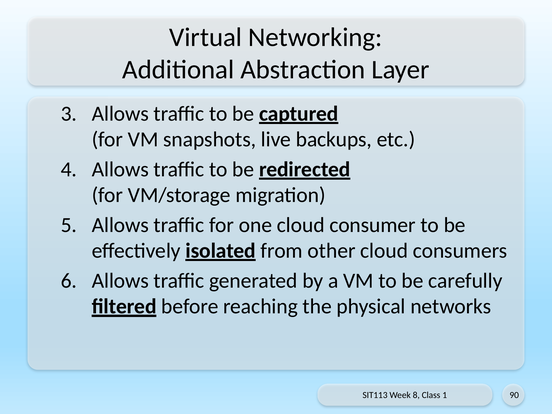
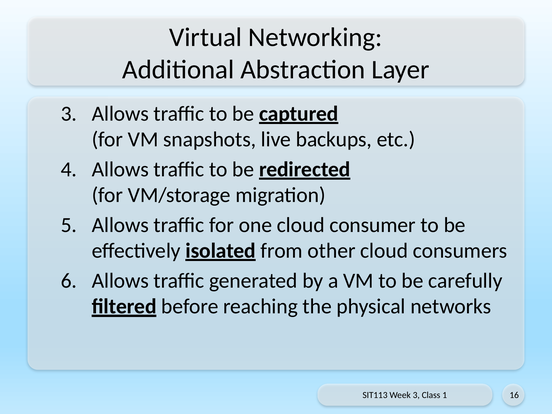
Week 8: 8 -> 3 (416, 395)
90: 90 -> 16 (514, 395)
